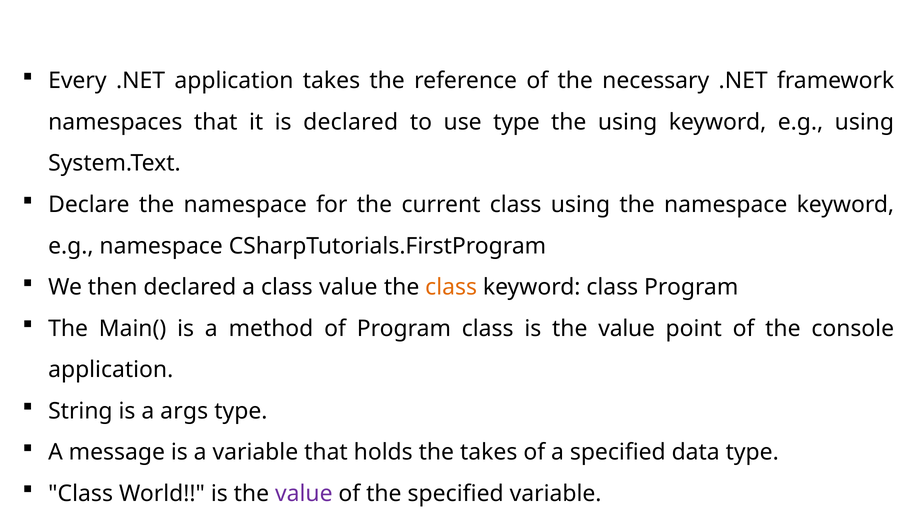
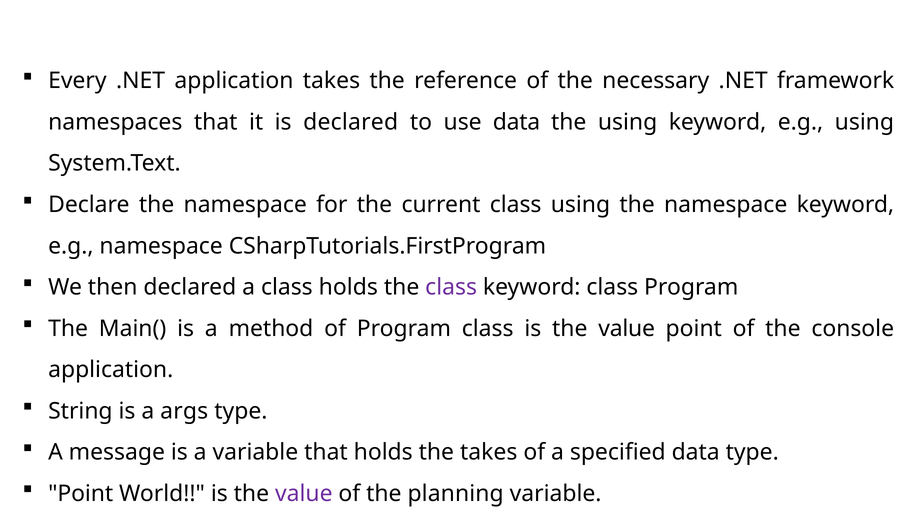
use type: type -> data (517, 122)
class value: value -> holds (348, 287)
class colour: orange -> purple (451, 287)
Class: Class -> Point (81, 493)
the specified: specified -> planning (456, 493)
